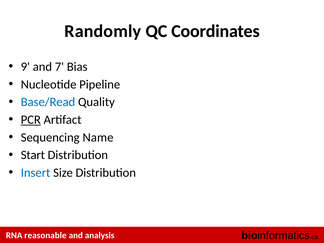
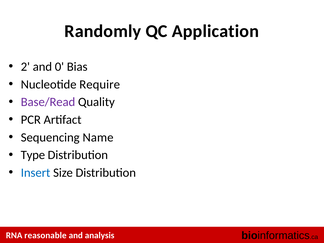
Coordinates: Coordinates -> Application (215, 31)
9: 9 -> 2 (25, 67)
7: 7 -> 0 (59, 67)
Pipeline: Pipeline -> Require (100, 84)
Base/Read colour: blue -> purple (48, 102)
PCR underline: present -> none (31, 120)
Start: Start -> Type (33, 155)
